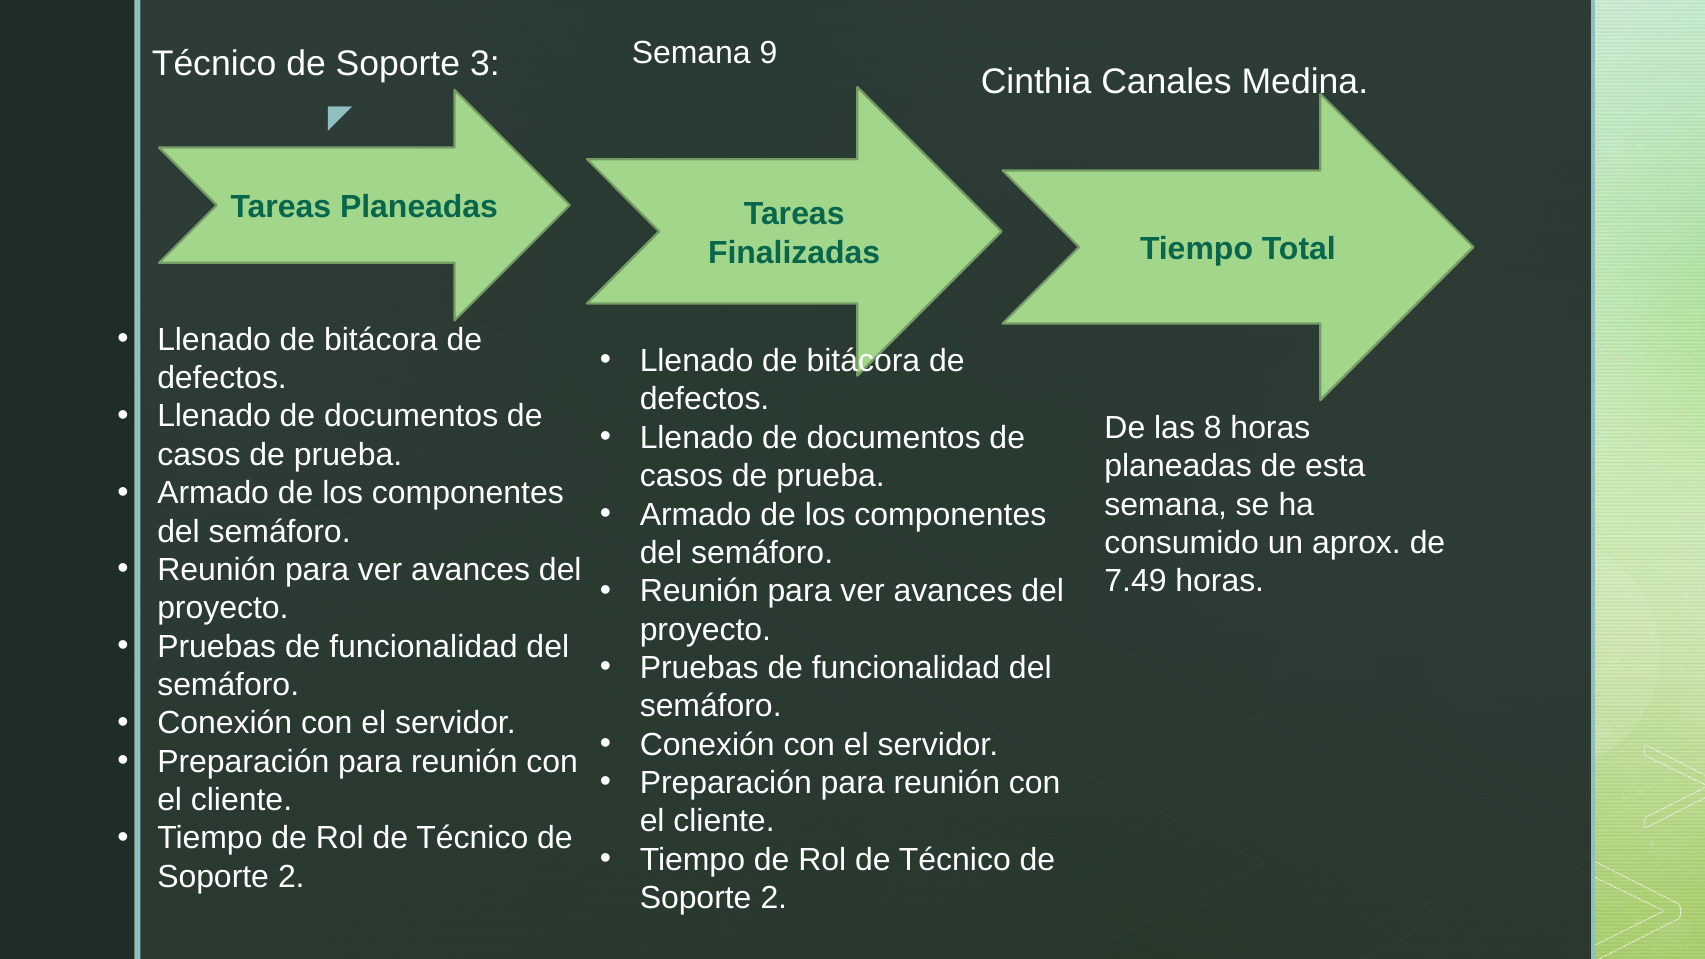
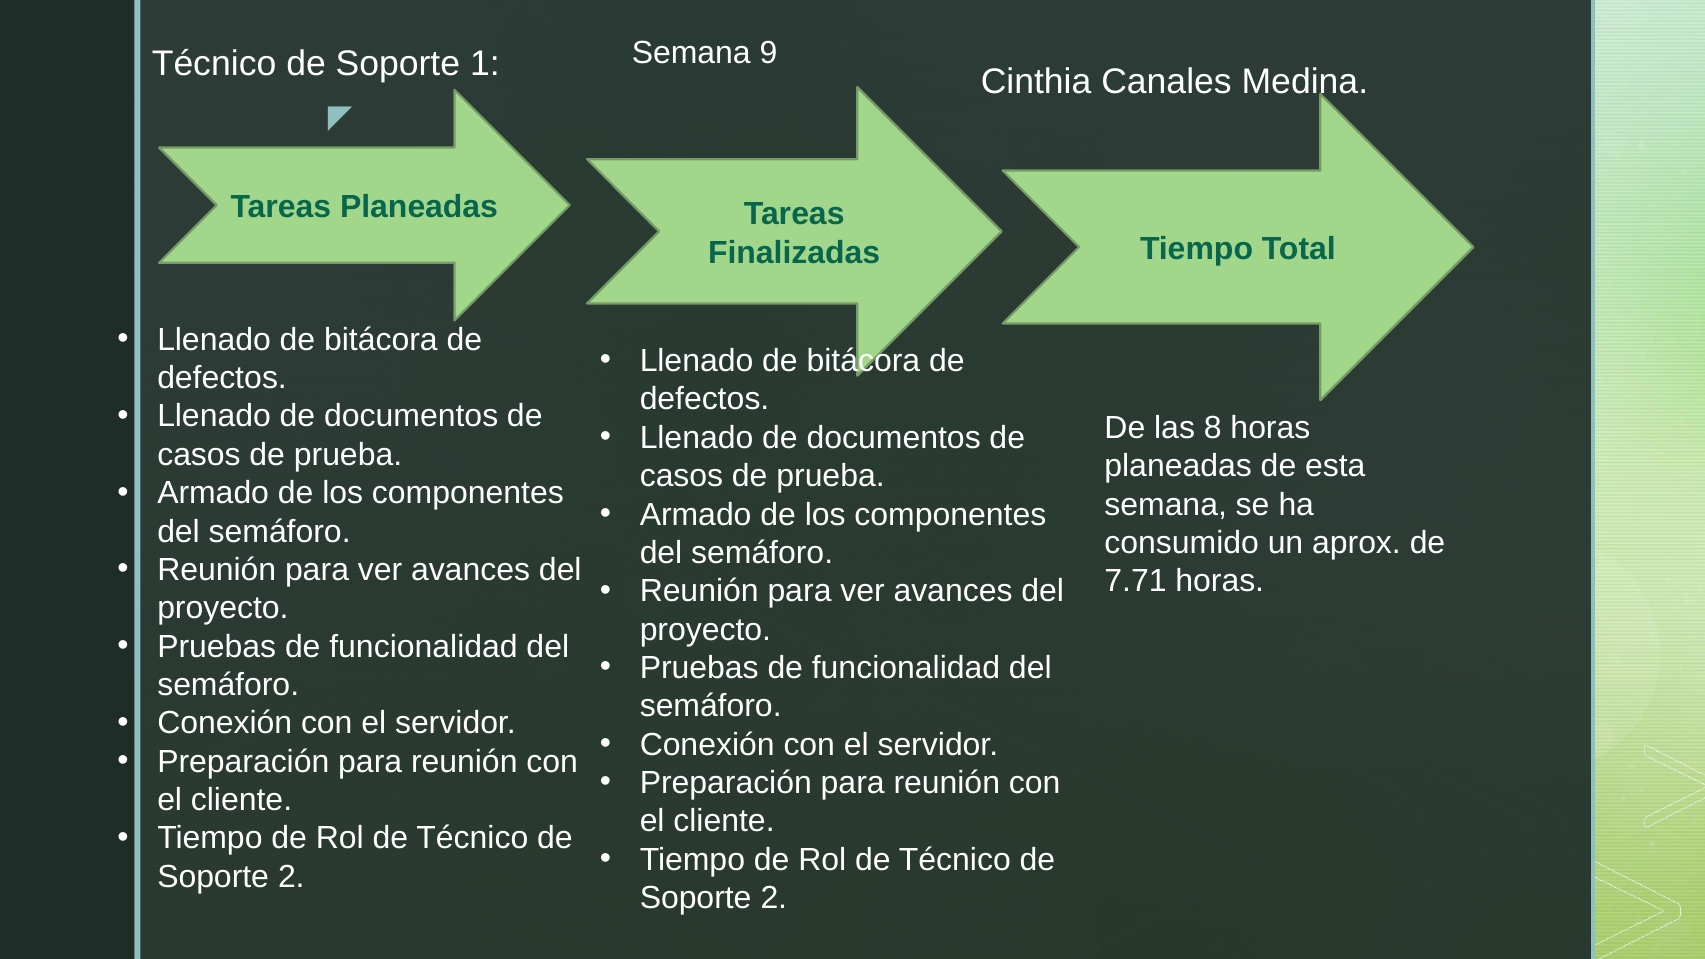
3: 3 -> 1 (485, 64)
7.49: 7.49 -> 7.71 (1136, 581)
